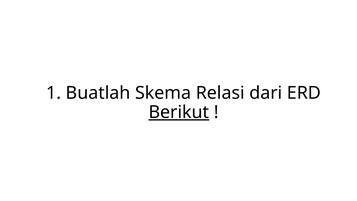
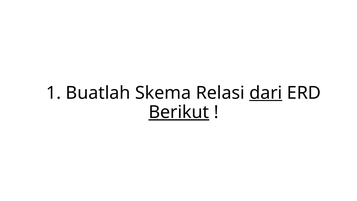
dari underline: none -> present (266, 93)
